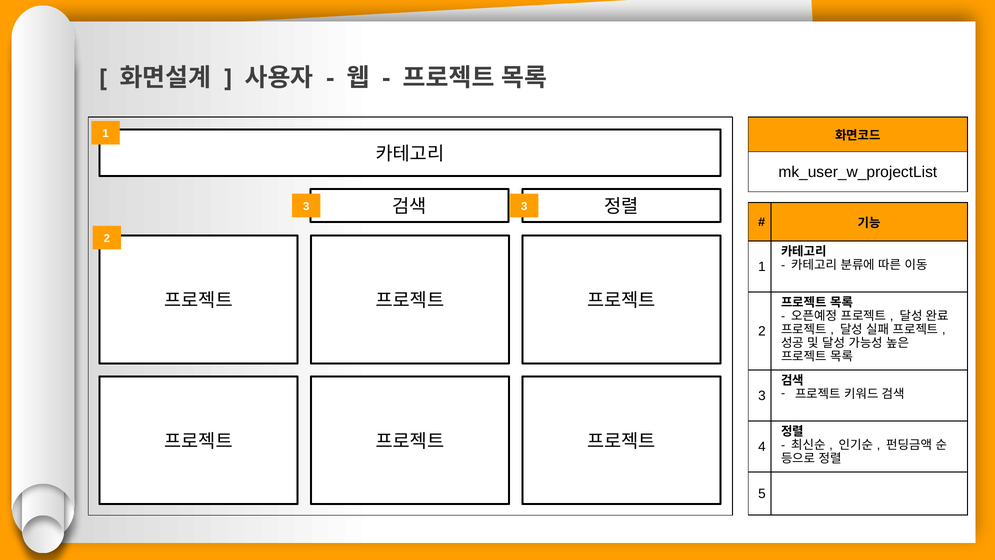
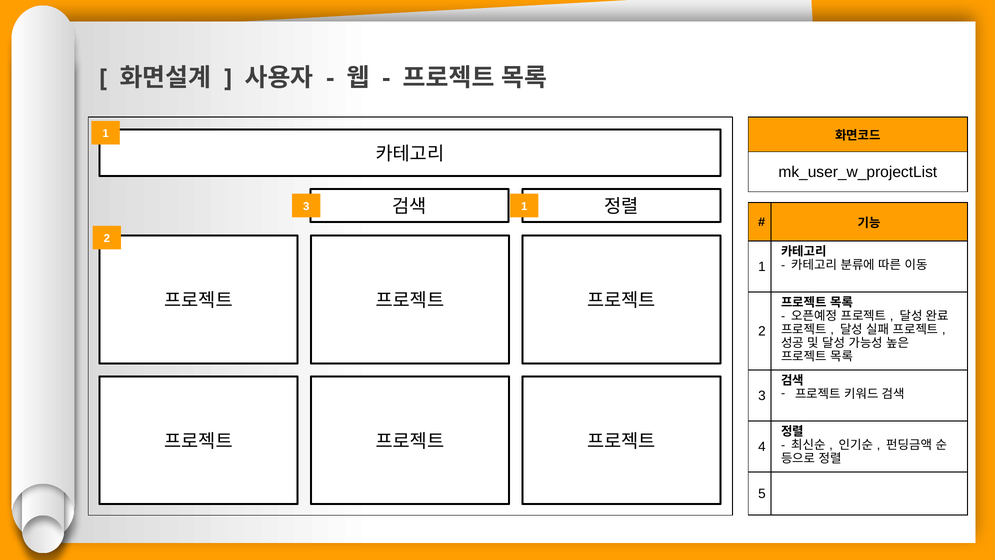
3 3: 3 -> 1 (524, 206)
